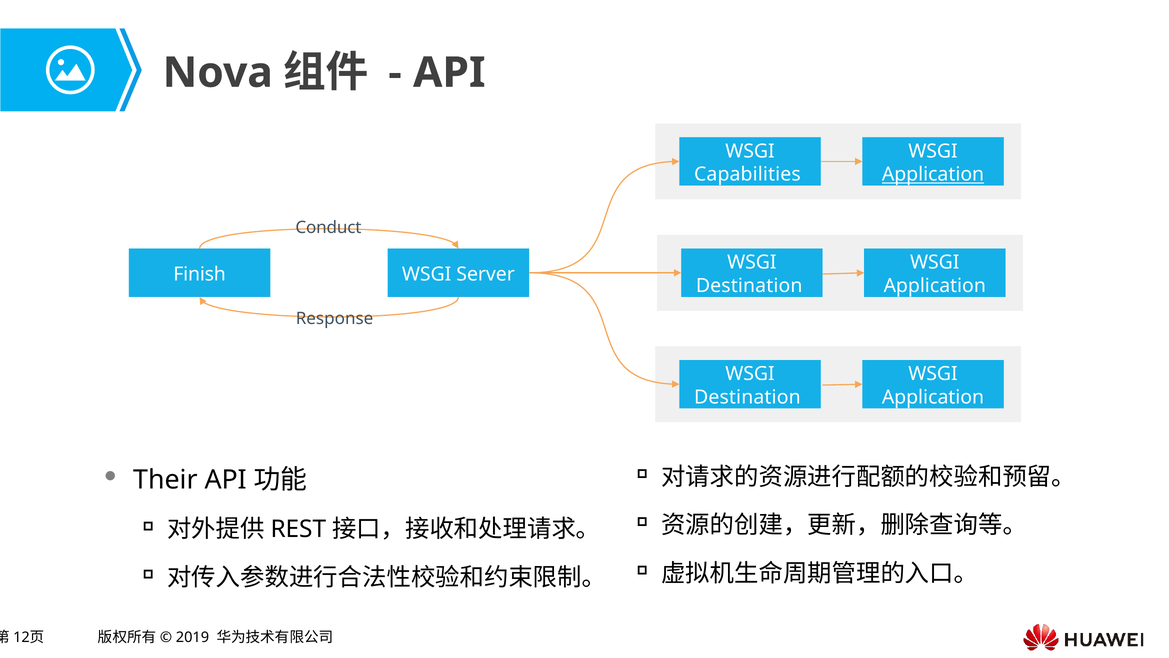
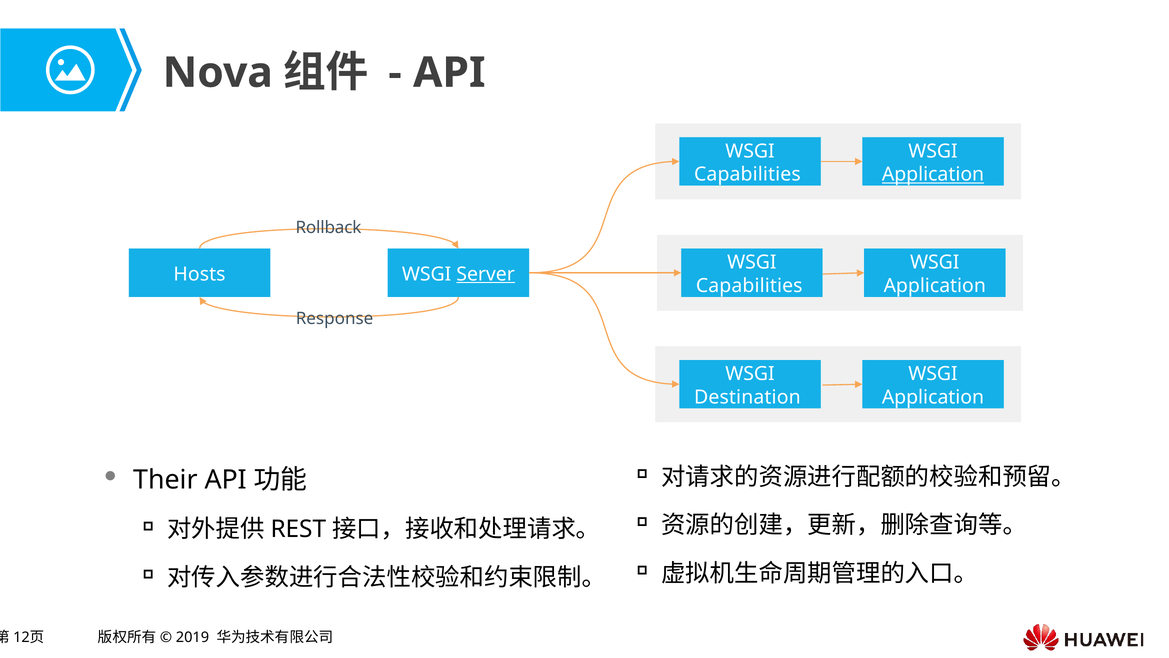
Conduct: Conduct -> Rollback (328, 227)
Finish: Finish -> Hosts (199, 274)
Server underline: none -> present (486, 274)
Destination: Destination -> Capabilities (749, 286)
